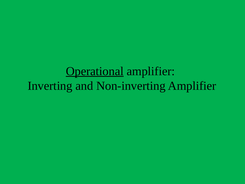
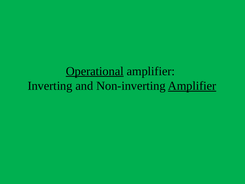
Amplifier underline: none -> present (192, 86)
